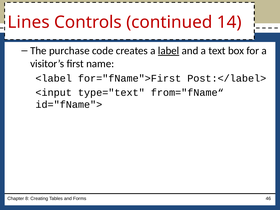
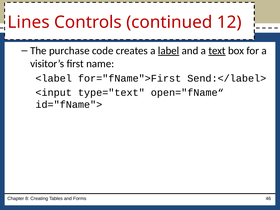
14: 14 -> 12 (229, 22)
text underline: none -> present (217, 51)
Post:</label>: Post:</label> -> Send:</label> (227, 78)
from="fName“: from="fName“ -> open="fName“ (187, 92)
